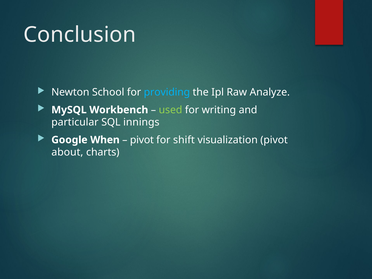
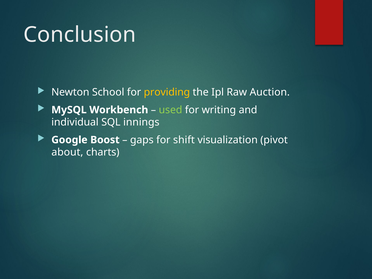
providing colour: light blue -> yellow (167, 92)
Analyze: Analyze -> Auction (270, 92)
particular: particular -> individual (75, 122)
When: When -> Boost (105, 140)
pivot: pivot -> gaps (142, 140)
